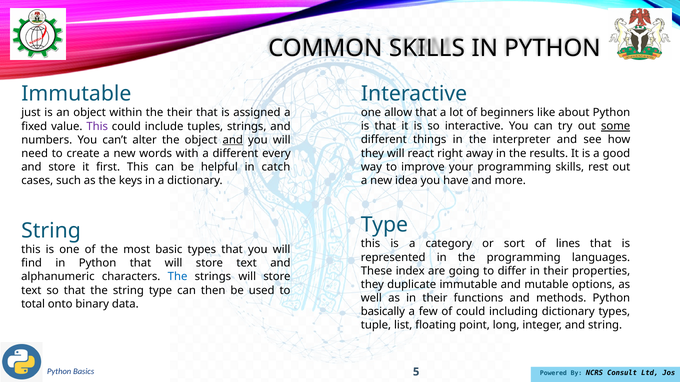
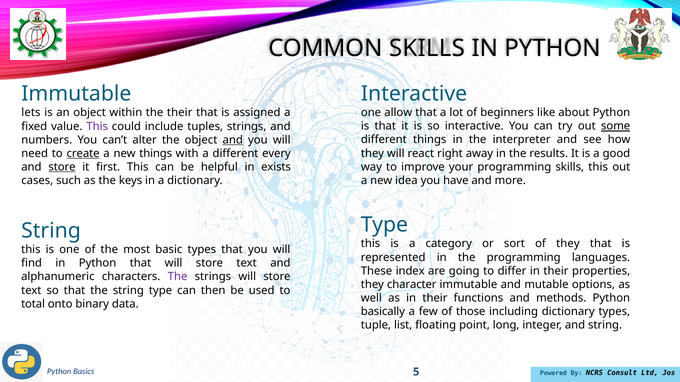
just: just -> lets (31, 113)
create underline: none -> present (83, 154)
new words: words -> things (156, 154)
skills rest: rest -> this (598, 167)
store underline: none -> present (62, 167)
catch: catch -> exists (276, 167)
of lines: lines -> they (568, 244)
The colour: blue -> purple (178, 277)
duplicate: duplicate -> character (412, 285)
of could: could -> those (471, 312)
